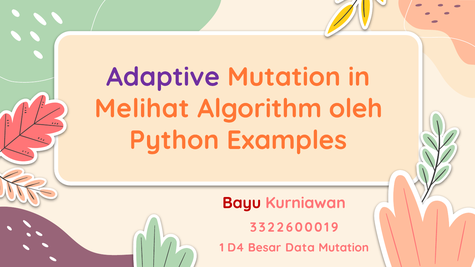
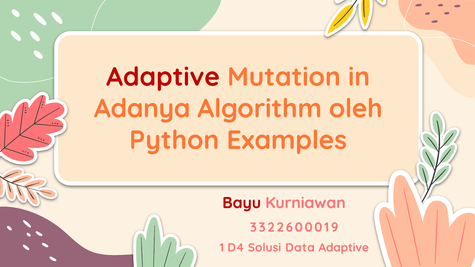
Adaptive colour: purple -> red (163, 77)
Melihat: Melihat -> Adanya (142, 109)
Besar: Besar -> Solusi (265, 248)
Data Mutation: Mutation -> Adaptive (344, 248)
